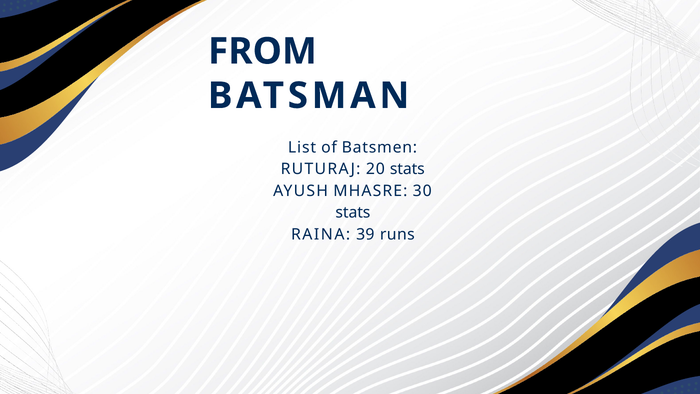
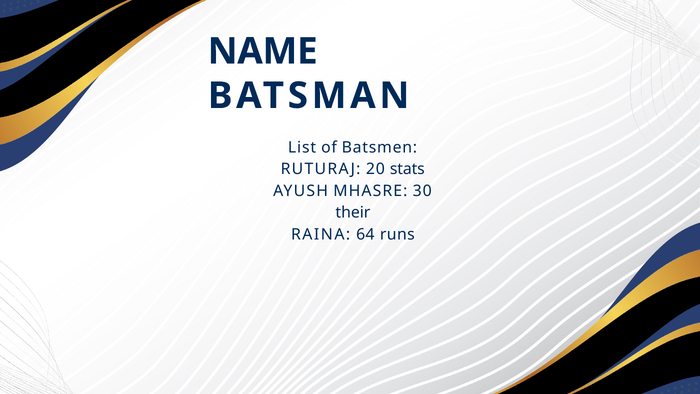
FROM: FROM -> NAME (263, 51)
stats: stats -> their (353, 213)
39: 39 -> 64 (365, 235)
